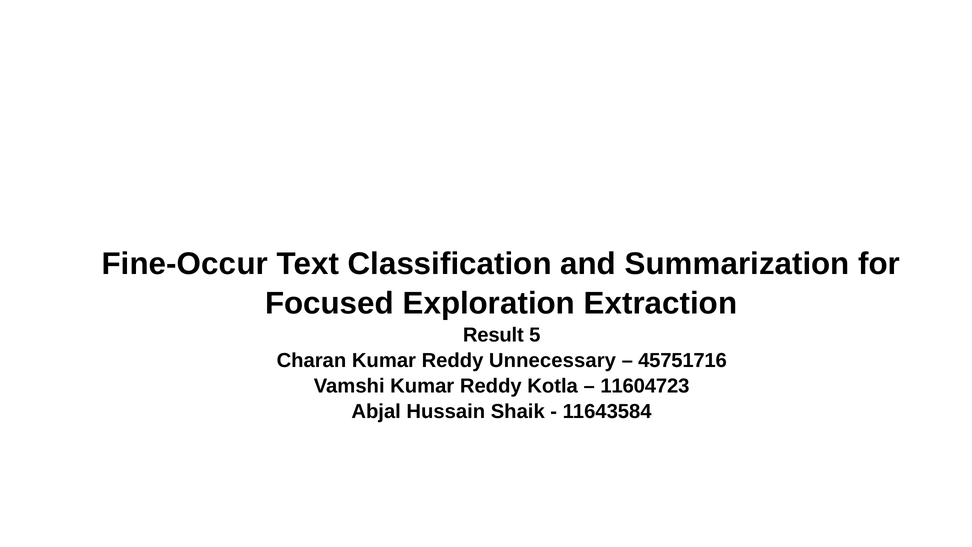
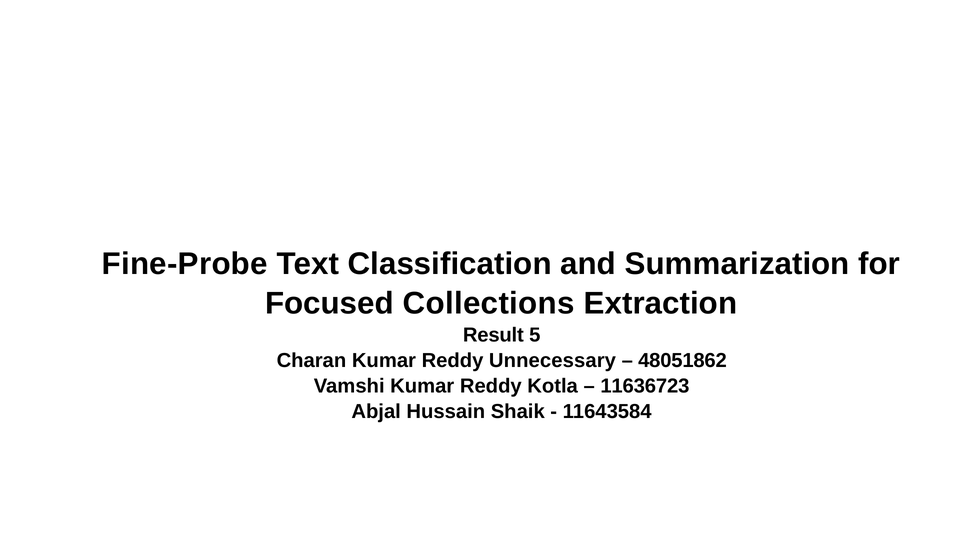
Fine-Occur: Fine-Occur -> Fine-Probe (185, 264)
Exploration: Exploration -> Collections (489, 303)
45751716: 45751716 -> 48051862 (682, 360)
11604723: 11604723 -> 11636723 (645, 386)
